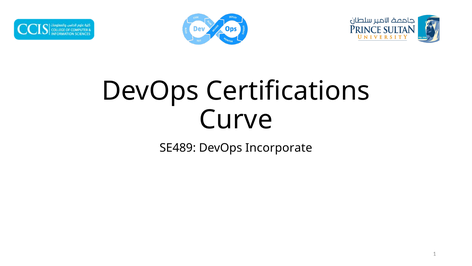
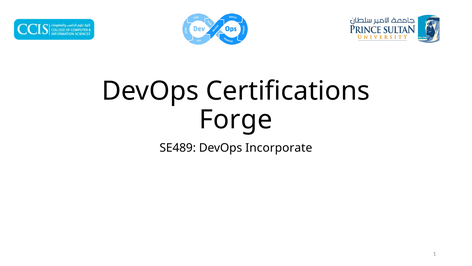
Curve: Curve -> Forge (236, 120)
